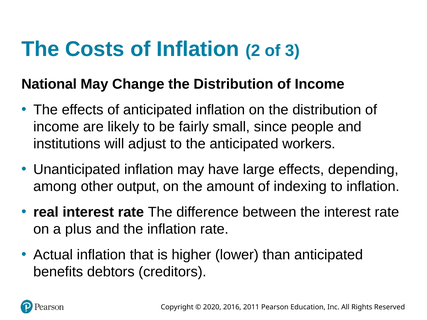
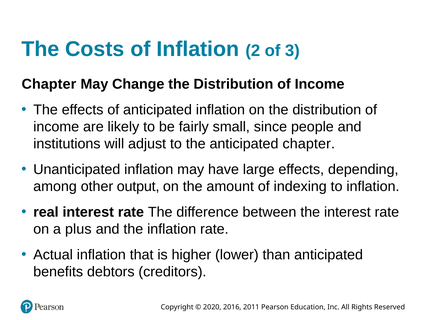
National: National -> Chapter (49, 84)
anticipated workers: workers -> chapter (309, 144)
